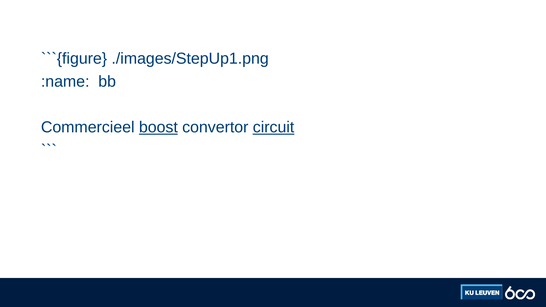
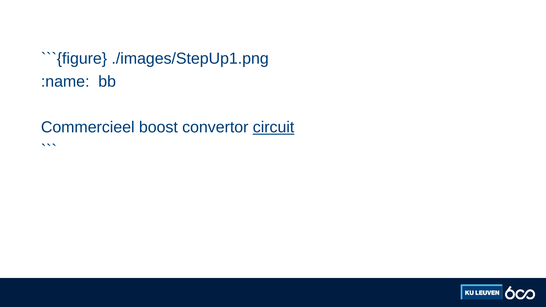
boost underline: present -> none (158, 127)
